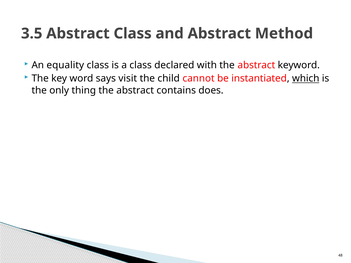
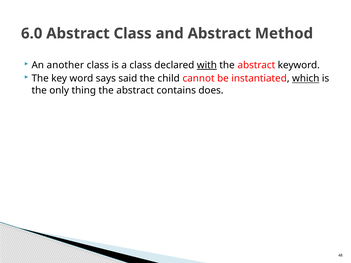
3.5: 3.5 -> 6.0 (32, 34)
equality: equality -> another (65, 65)
with underline: none -> present (207, 65)
visit: visit -> said (128, 79)
